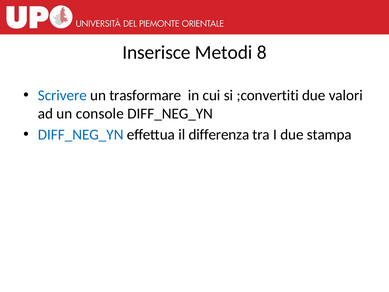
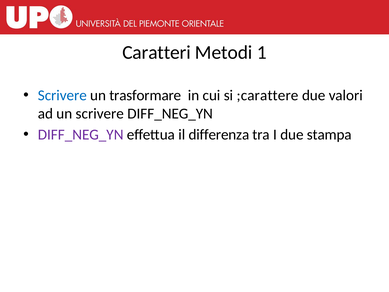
Inserisce: Inserisce -> Caratteri (156, 52)
8: 8 -> 1 (262, 52)
;convertiti: ;convertiti -> ;carattere (268, 95)
un console: console -> scrivere (100, 113)
DIFF_NEG_YN colour: blue -> purple (81, 135)
